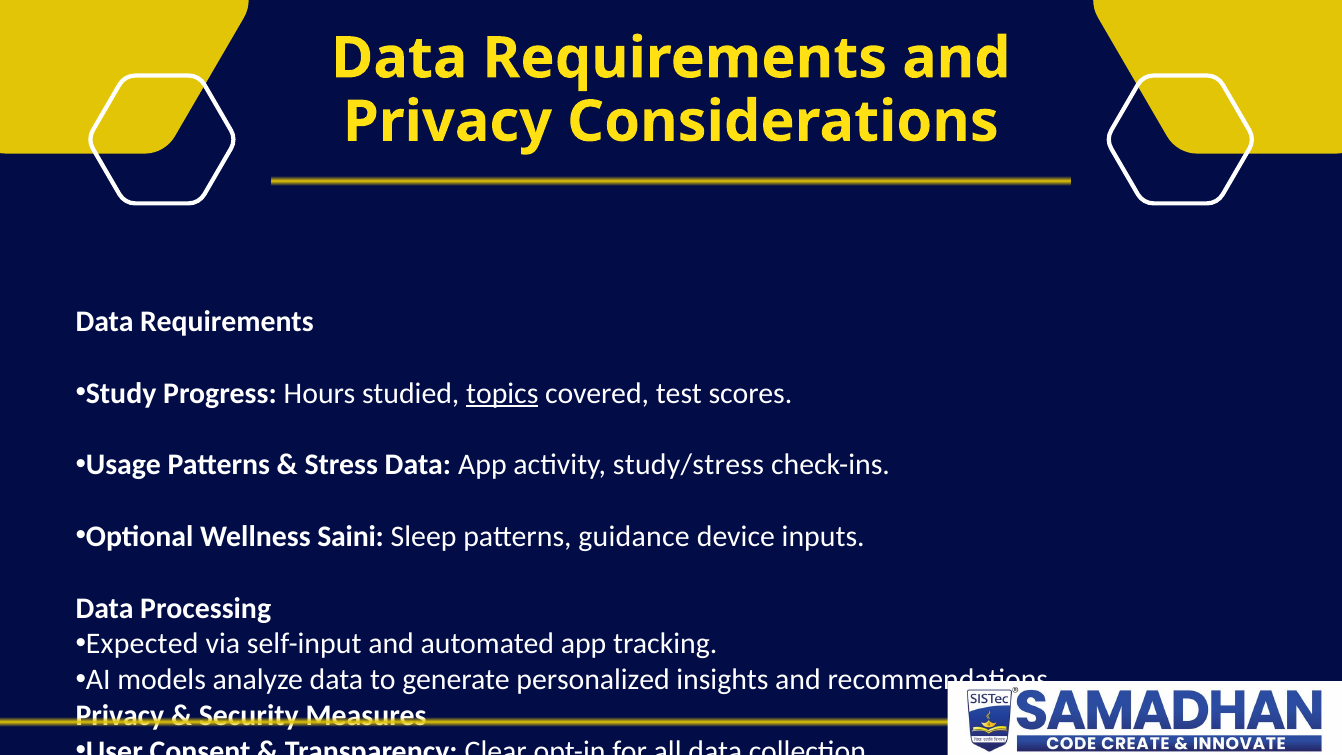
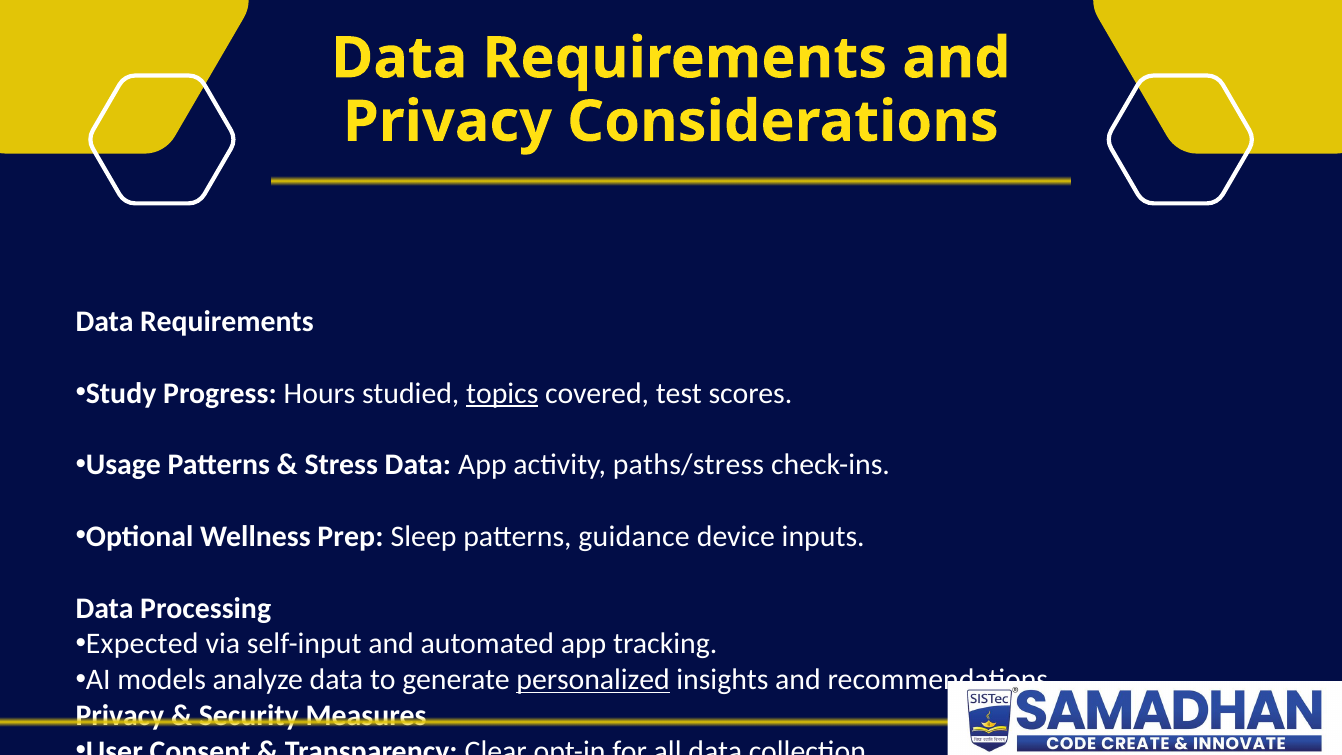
study/stress: study/stress -> paths/stress (688, 465)
Saini: Saini -> Prep (350, 536)
personalized underline: none -> present (593, 680)
